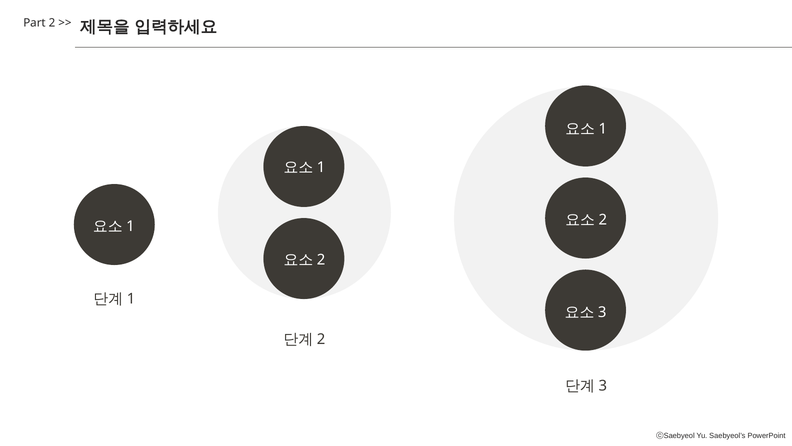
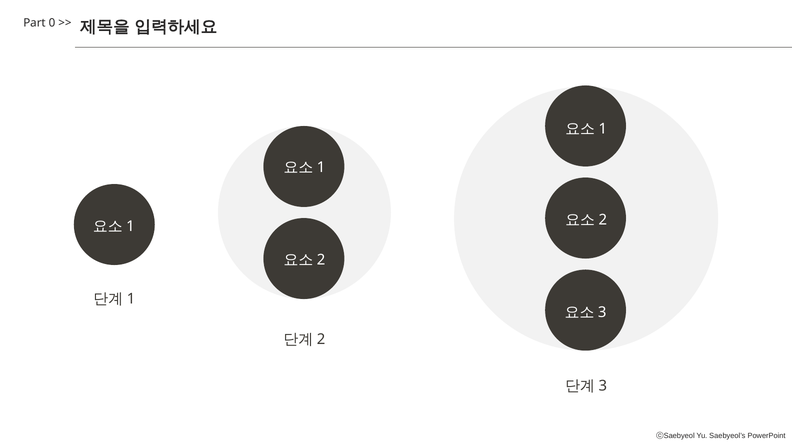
2: 2 -> 0 (52, 23)
